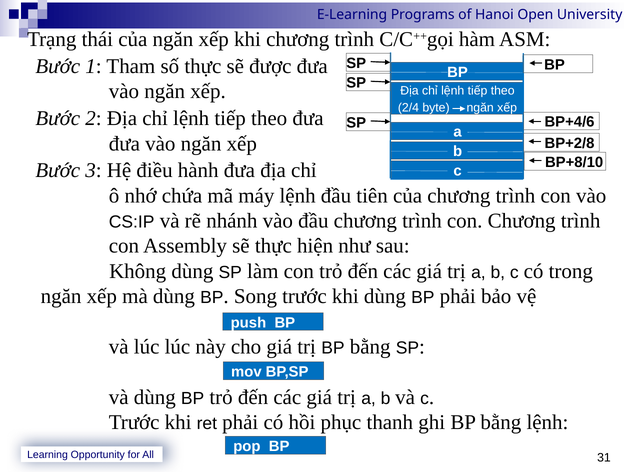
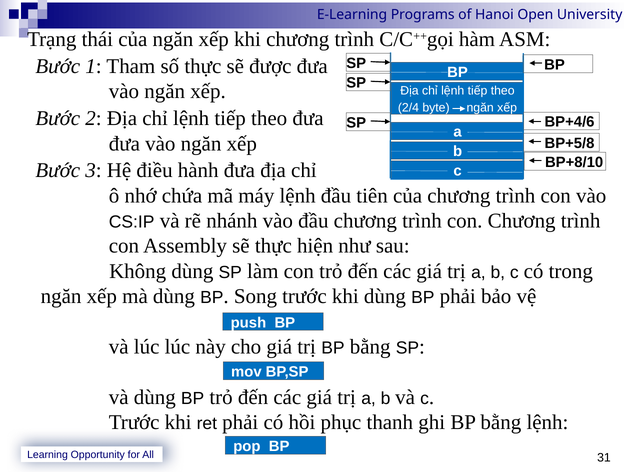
BP+2/8: BP+2/8 -> BP+5/8 (570, 143)
